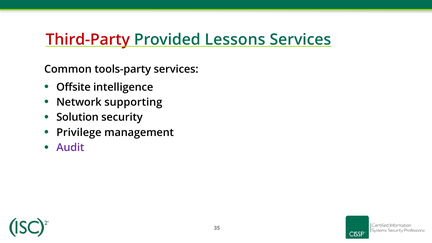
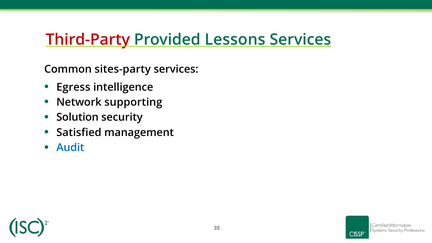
tools-party: tools-party -> sites-party (123, 69)
Offsite: Offsite -> Egress (73, 87)
Privilege: Privilege -> Satisfied (79, 132)
Audit colour: purple -> blue (70, 148)
